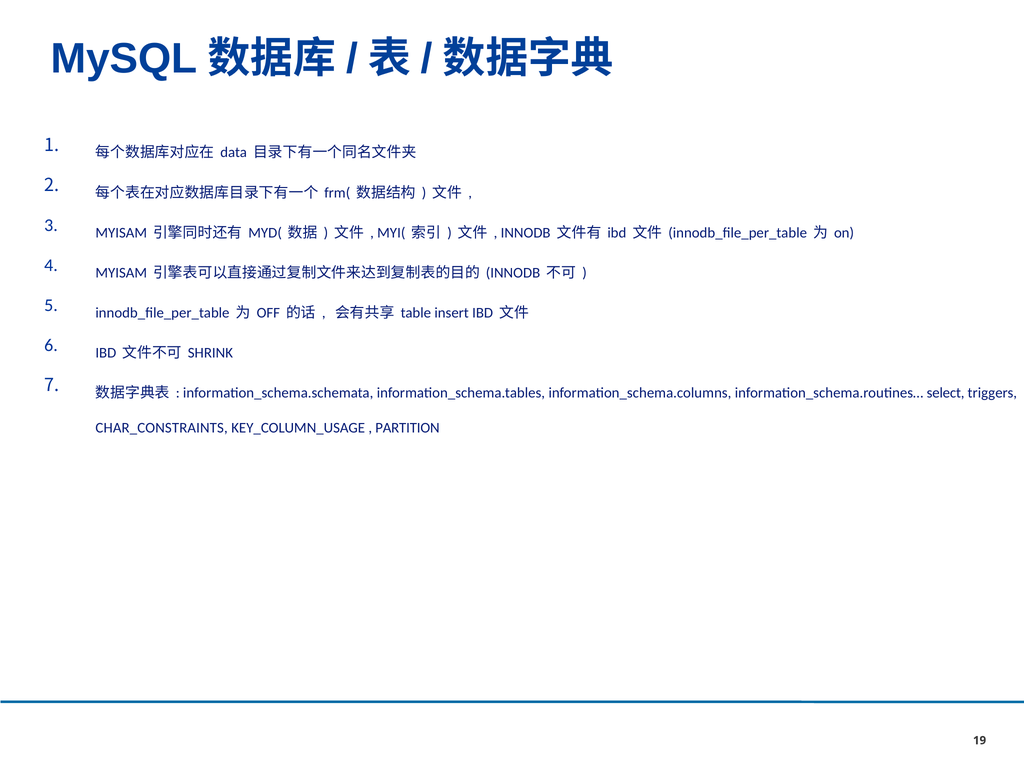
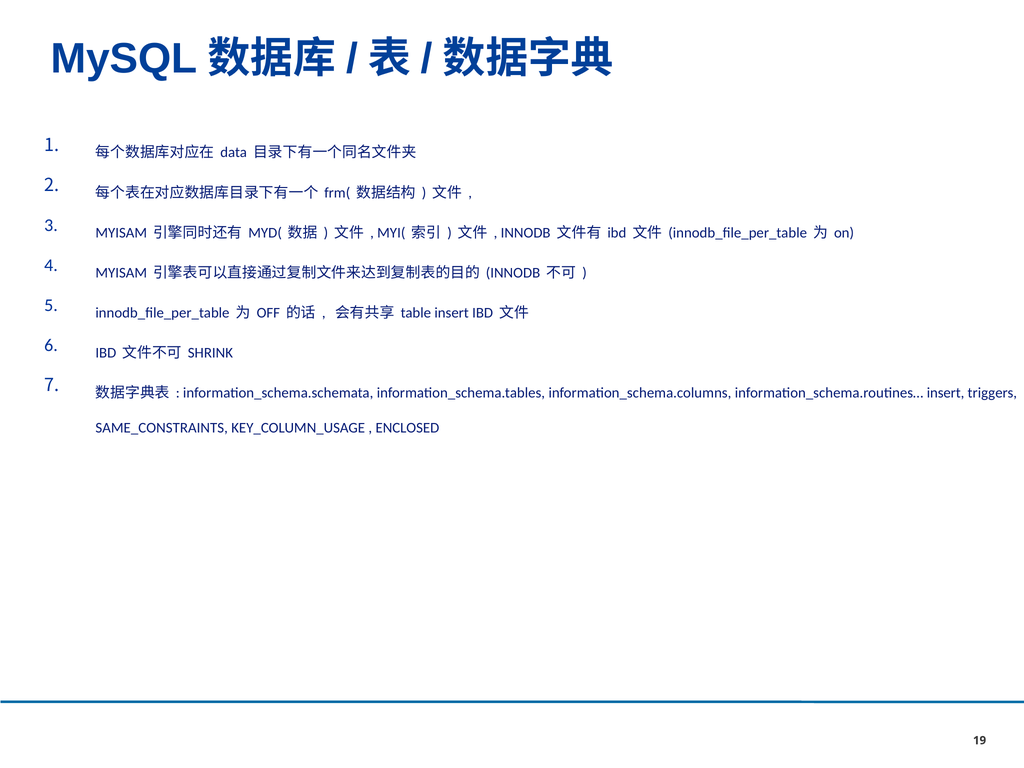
information_schema.routines… select: select -> insert (946, 393)
CHAR_CONSTRAINTS: CHAR_CONSTRAINTS -> SAME_CONSTRAINTS (162, 428)
PARTITION: PARTITION -> ENCLOSED (407, 428)
